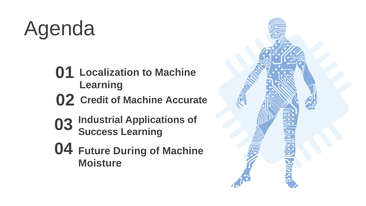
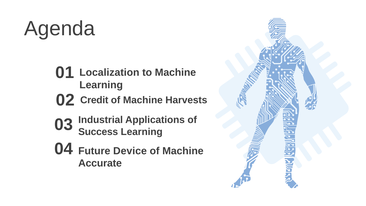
Accurate: Accurate -> Harvests (186, 100)
During: During -> Device (130, 151)
Moisture: Moisture -> Accurate (100, 163)
